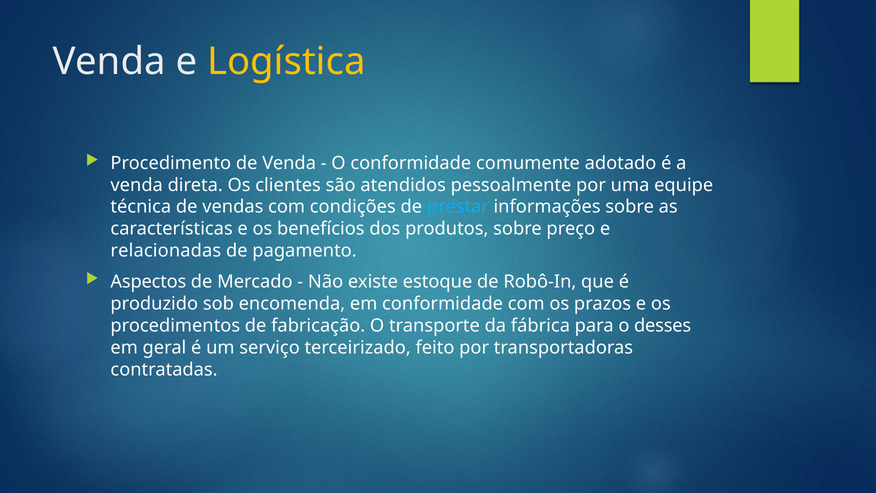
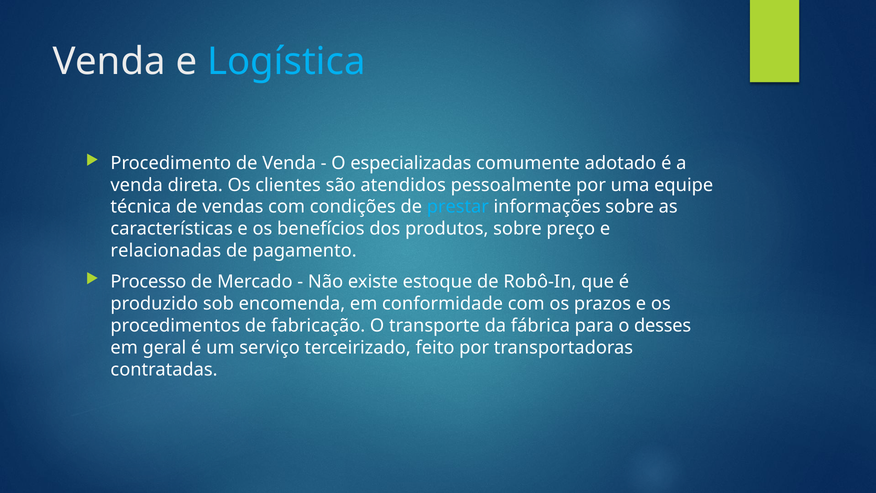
Logística colour: yellow -> light blue (286, 62)
O conformidade: conformidade -> especializadas (411, 163)
Aspectos: Aspectos -> Processo (148, 282)
